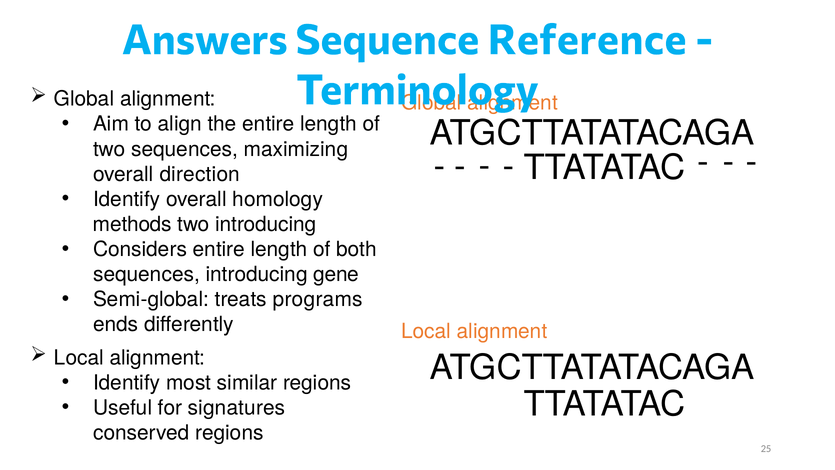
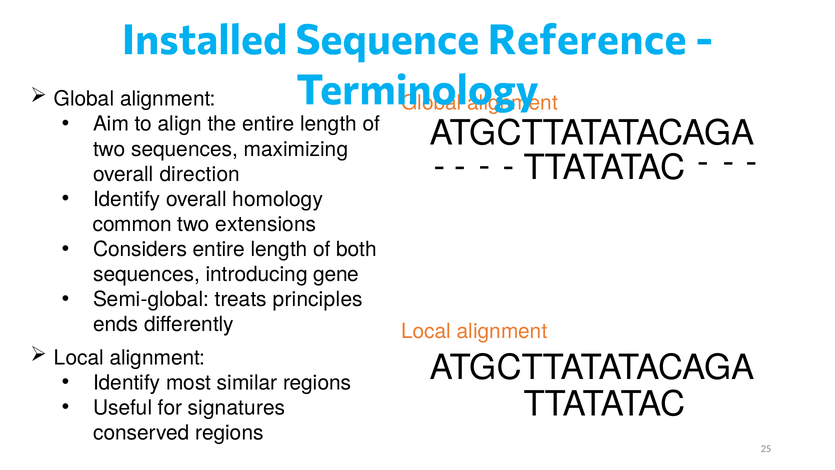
Answers: Answers -> Installed (205, 40)
methods: methods -> common (132, 224)
two introducing: introducing -> extensions (266, 224)
programs: programs -> principles (318, 299)
